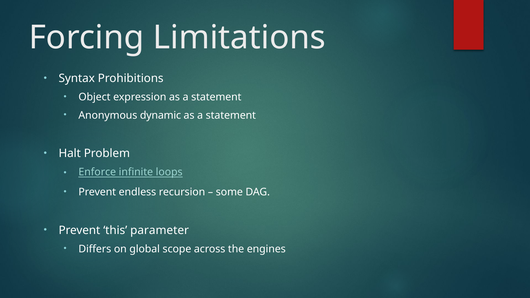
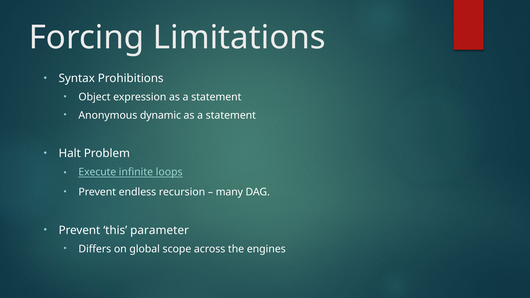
Enforce: Enforce -> Execute (97, 172)
some: some -> many (229, 192)
